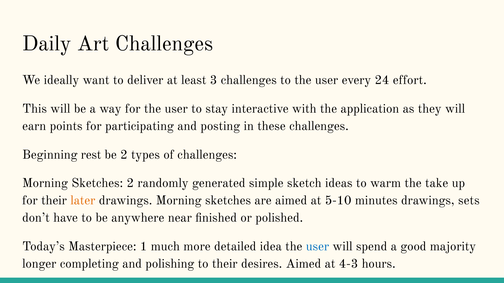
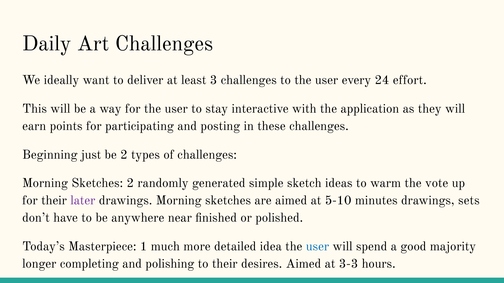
rest: rest -> just (91, 155)
take: take -> vote (437, 183)
later colour: orange -> purple (83, 201)
4-3: 4-3 -> 3-3 (348, 264)
